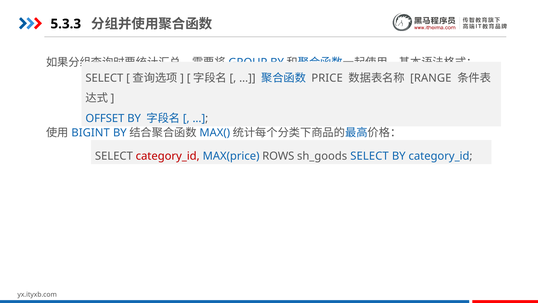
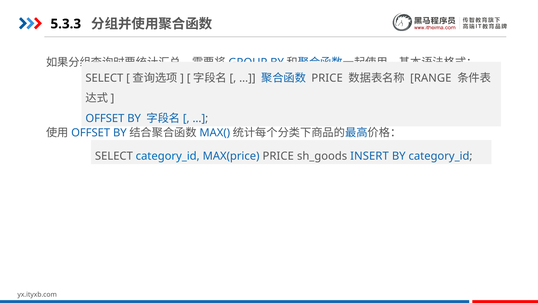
BIGINT: BIGINT -> OFFSET (91, 133)
category_id colour: red -> blue (168, 156)
MAX(price ROWS: ROWS -> PRICE (278, 156)
sh_goods SELECT: SELECT -> INSERT (369, 156)
